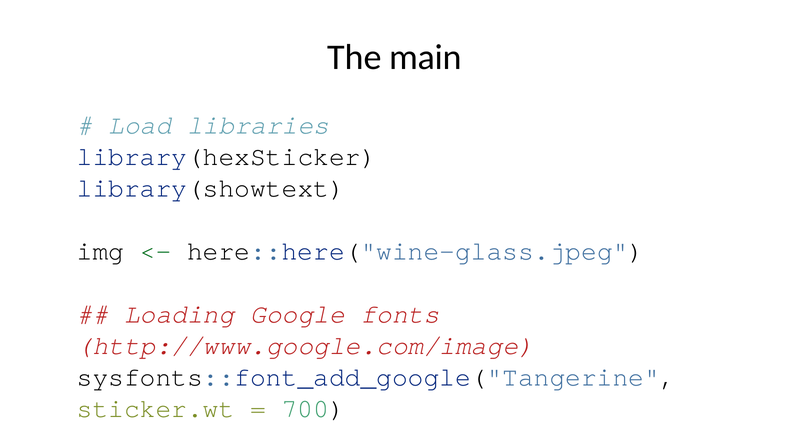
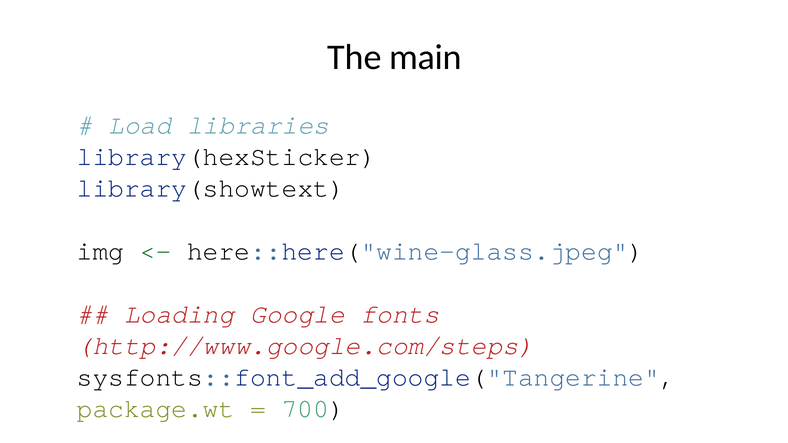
http://www.google.com/image: http://www.google.com/image -> http://www.google.com/steps (305, 346)
sticker.wt: sticker.wt -> package.wt (156, 409)
